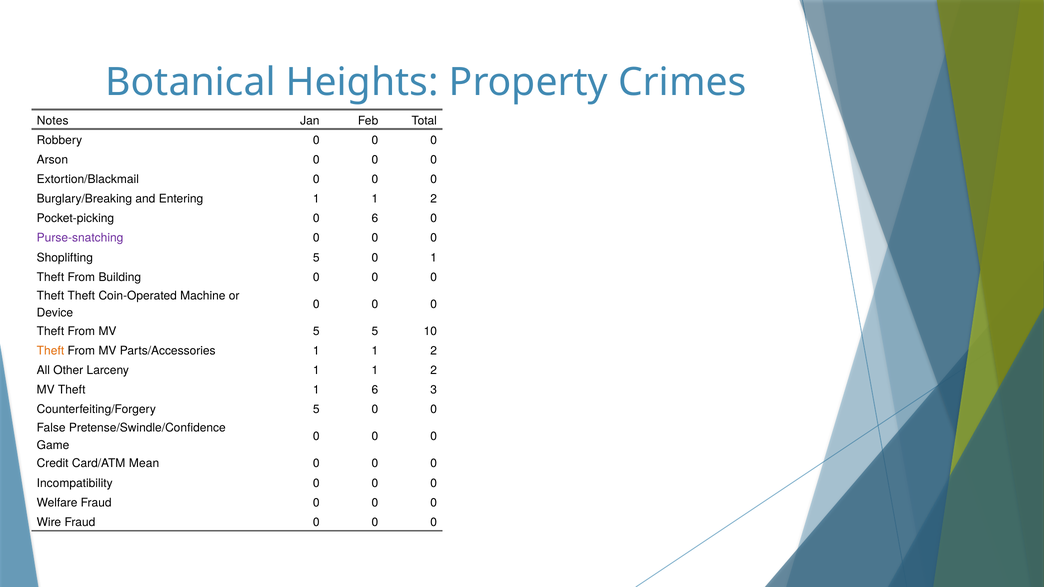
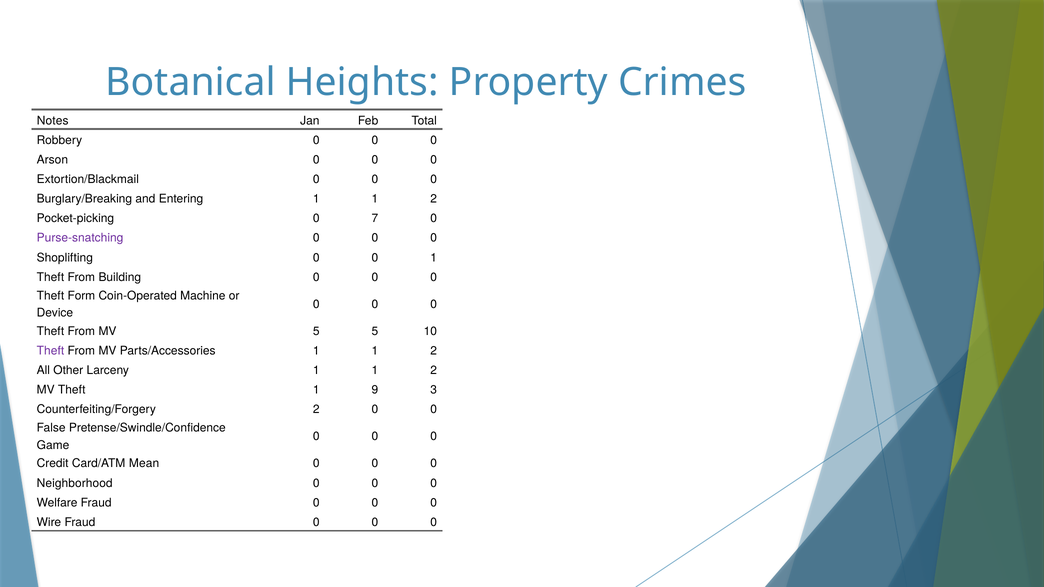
0 6: 6 -> 7 (375, 219)
Shoplifting 5: 5 -> 0 (316, 258)
Theft Theft: Theft -> Form (81, 296)
Theft colour: orange -> purple (50, 351)
1 6: 6 -> 9 (375, 390)
Counterfeiting/Forgery 5: 5 -> 2 (316, 410)
Incompatibility: Incompatibility -> Neighborhood (75, 483)
